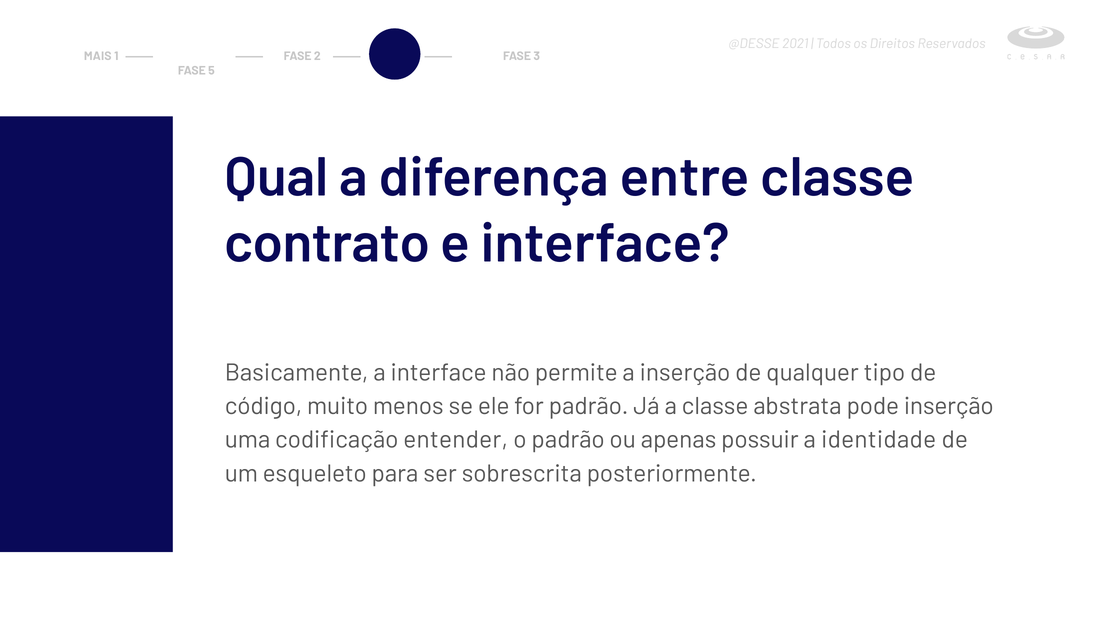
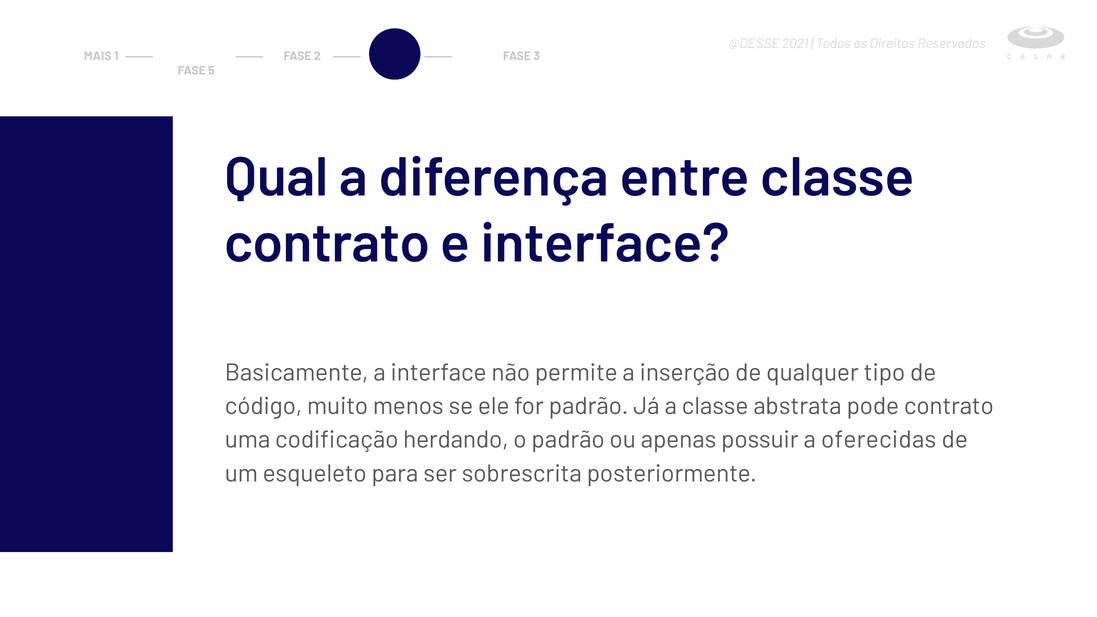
pode inserção: inserção -> contrato (949, 406)
entender: entender -> herdando (456, 440)
identidade: identidade -> oferecidas (879, 440)
